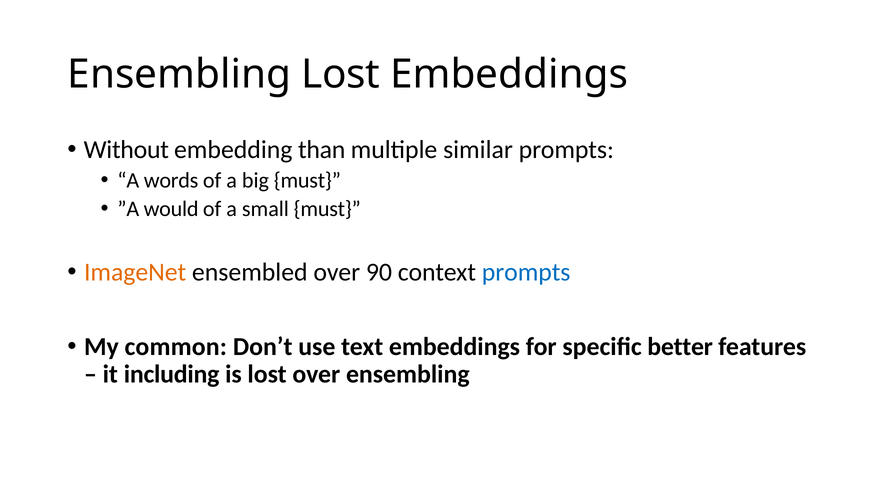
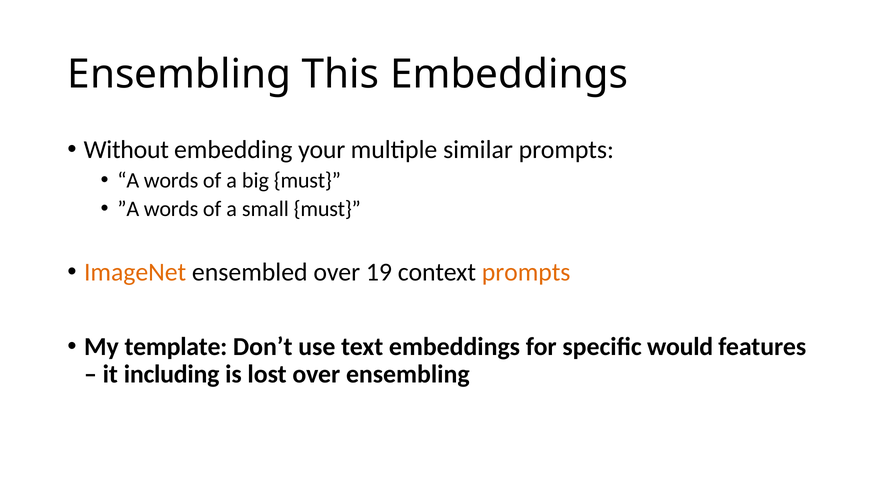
Ensembling Lost: Lost -> This (340, 74)
than: than -> your (322, 150)
”A would: would -> words (171, 209)
90: 90 -> 19 (379, 272)
prompts colour: blue -> orange (526, 272)
common: common -> template (176, 346)
better: better -> would (680, 346)
